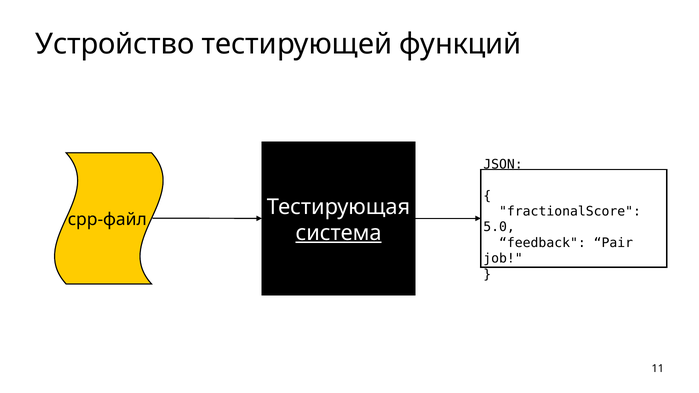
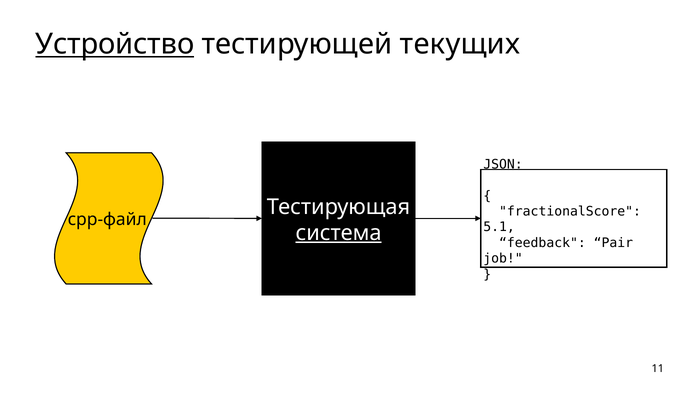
Устройство underline: none -> present (115, 44)
функций: функций -> текущих (460, 44)
5.0: 5.0 -> 5.1 (499, 227)
